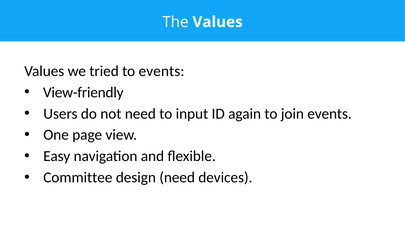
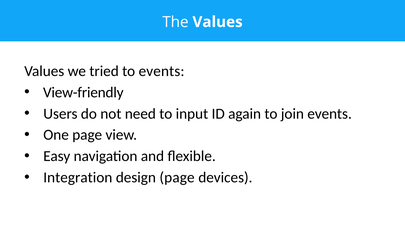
Committee: Committee -> Integration (78, 177)
design need: need -> page (177, 177)
